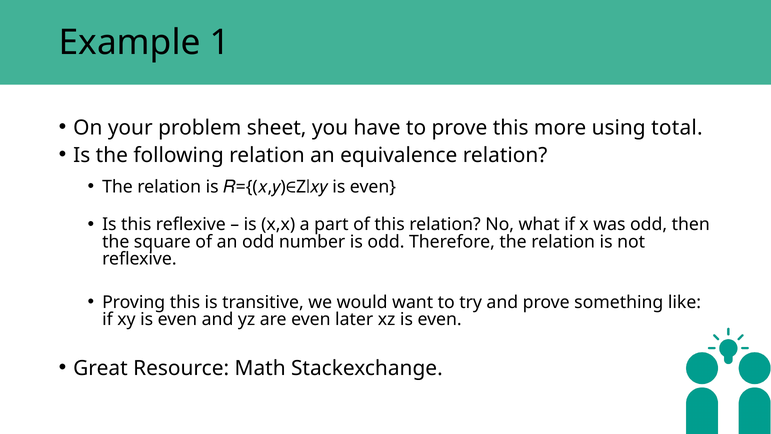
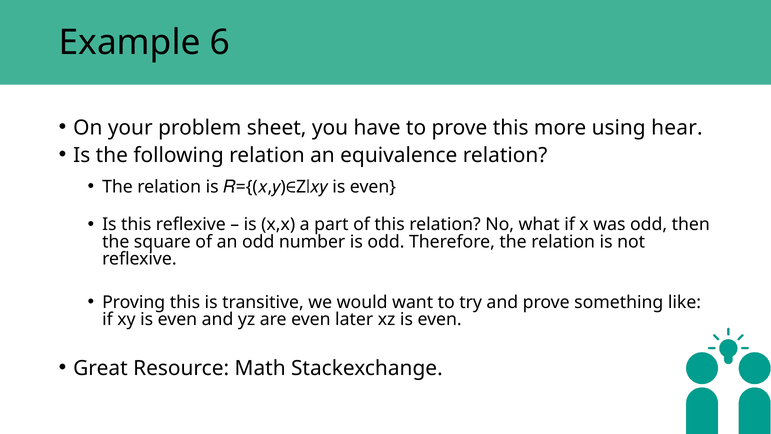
1: 1 -> 6 (220, 42)
total: total -> hear (677, 128)
